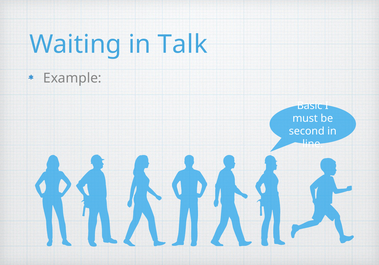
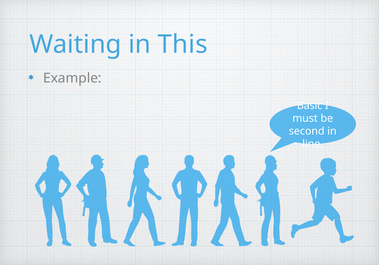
Talk: Talk -> This (183, 44)
